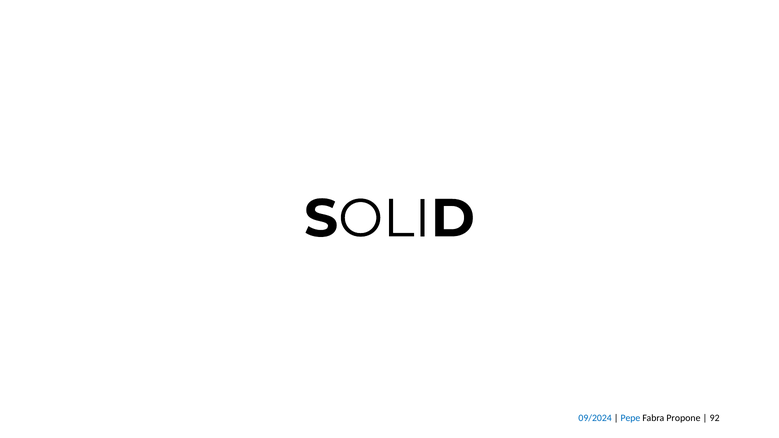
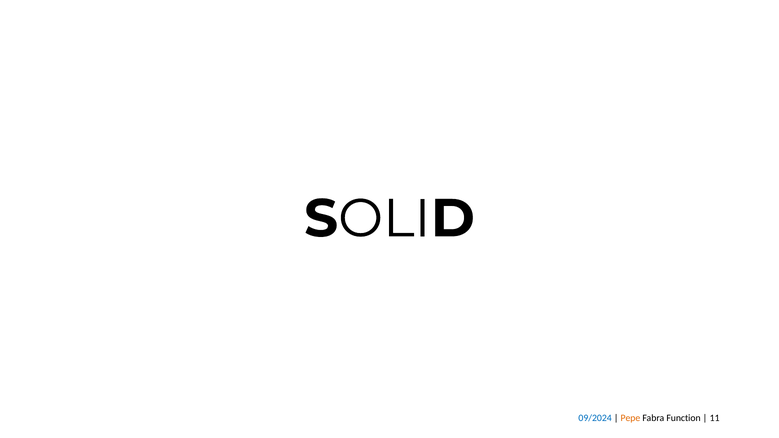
Pepe colour: blue -> orange (630, 418)
Propone: Propone -> Function (684, 418)
92: 92 -> 11 (715, 418)
